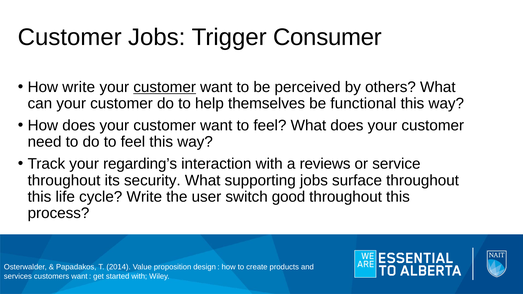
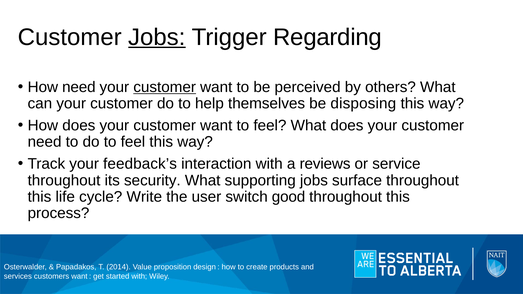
Jobs underline: none -> present (157, 37)
Consumer: Consumer -> Regarding (328, 37)
How write: write -> need (79, 87)
functional: functional -> disposing (363, 104)
regarding’s: regarding’s -> feedback’s (140, 164)
